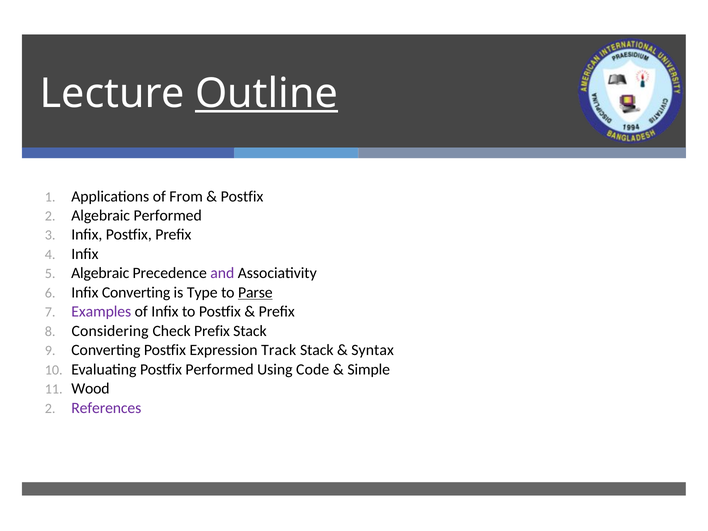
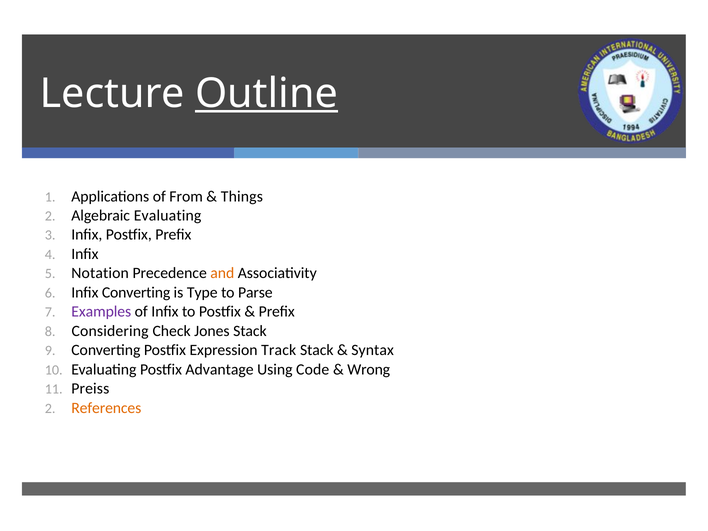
Postfix: Postfix -> Things (242, 196)
Algebraic Performed: Performed -> Evaluating (168, 216)
Algebraic: Algebraic -> Notation (100, 273)
and colour: purple -> orange (222, 273)
Parse underline: present -> none (255, 293)
Check Prefix: Prefix -> Jones (212, 331)
Postfix Performed: Performed -> Advantage (220, 369)
Simple: Simple -> Wrong (369, 369)
Wood: Wood -> Preiss (90, 389)
References colour: purple -> orange (106, 408)
